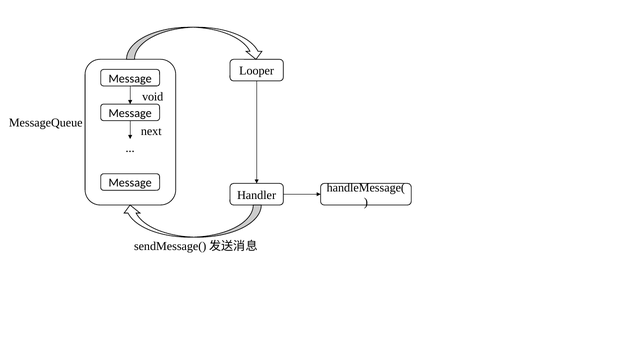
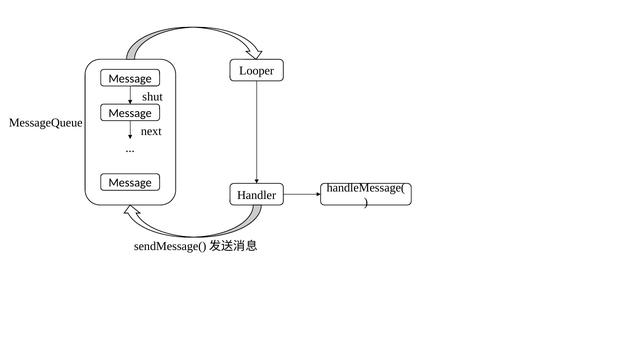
void: void -> shut (153, 97)
